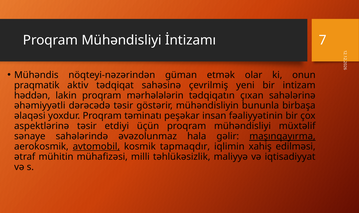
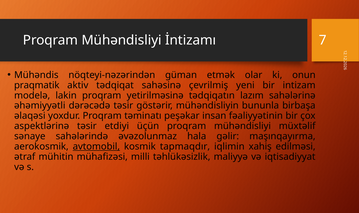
həddən: həddən -> modelə (32, 96)
mərhələlərin: mərhələlərin -> yetirilməsinə (155, 96)
çıxan: çıxan -> lazım (252, 96)
maşınqayırma underline: present -> none (282, 137)
